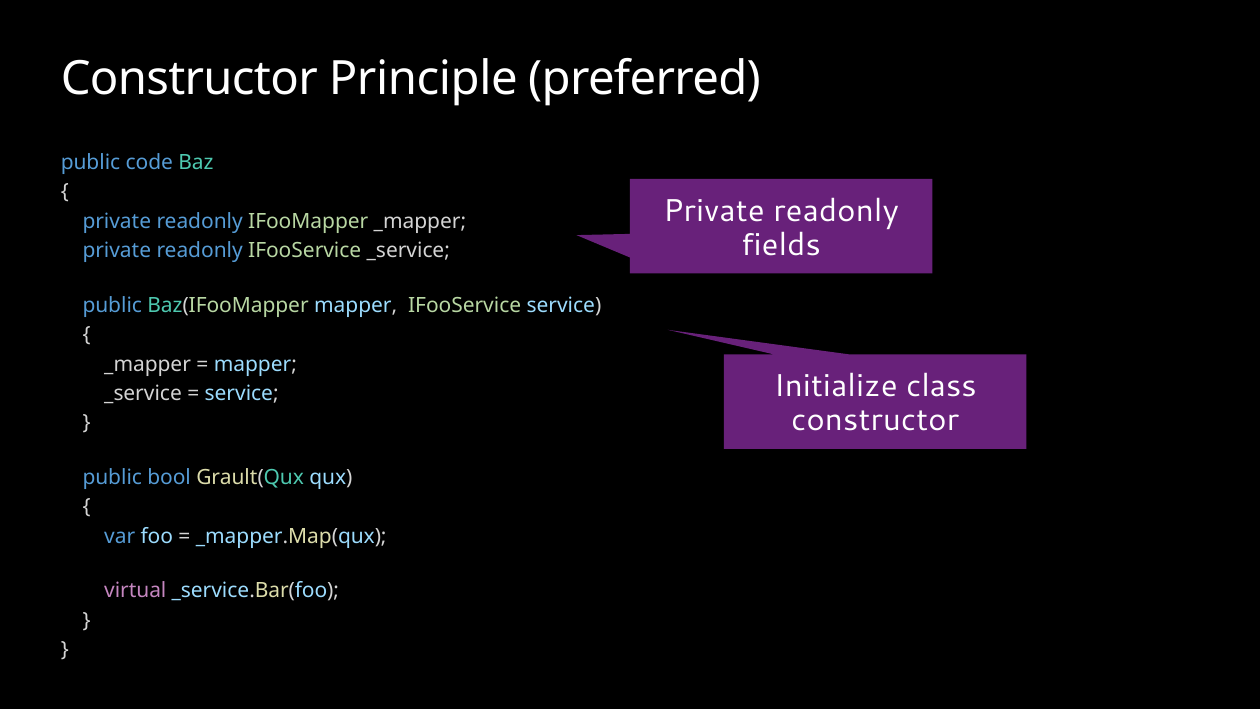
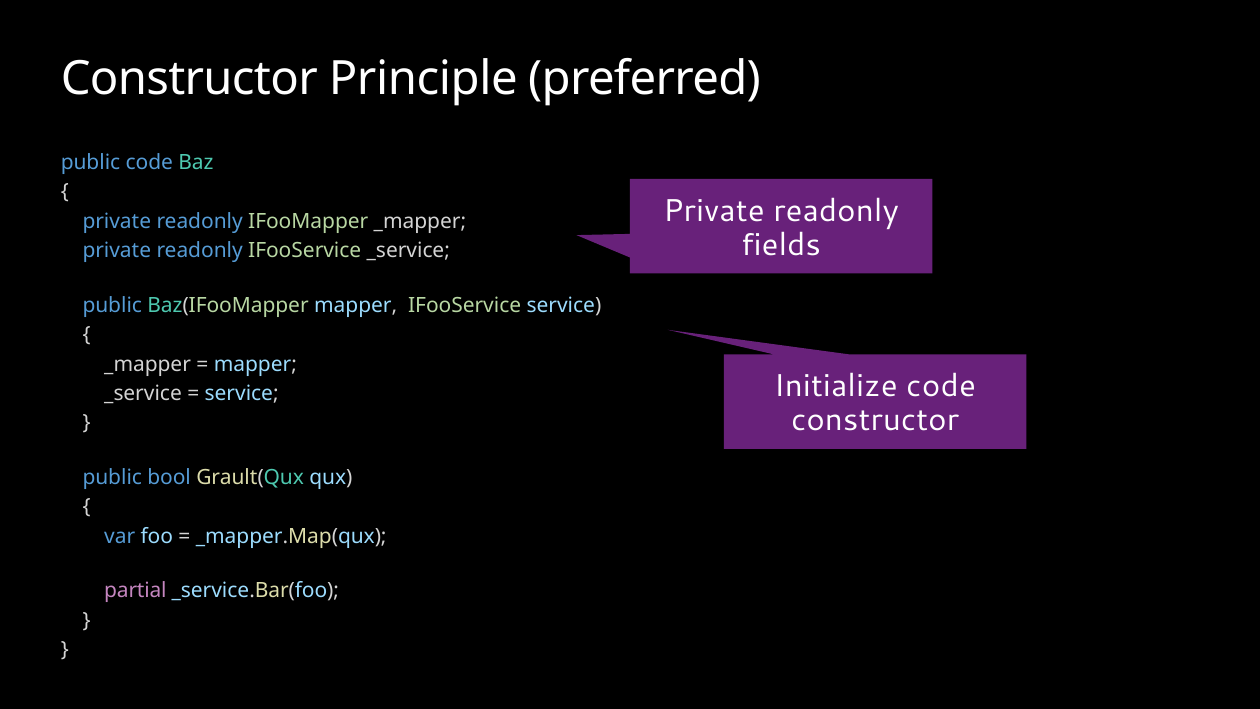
Initialize class: class -> code (941, 386)
virtual: virtual -> partial (135, 591)
